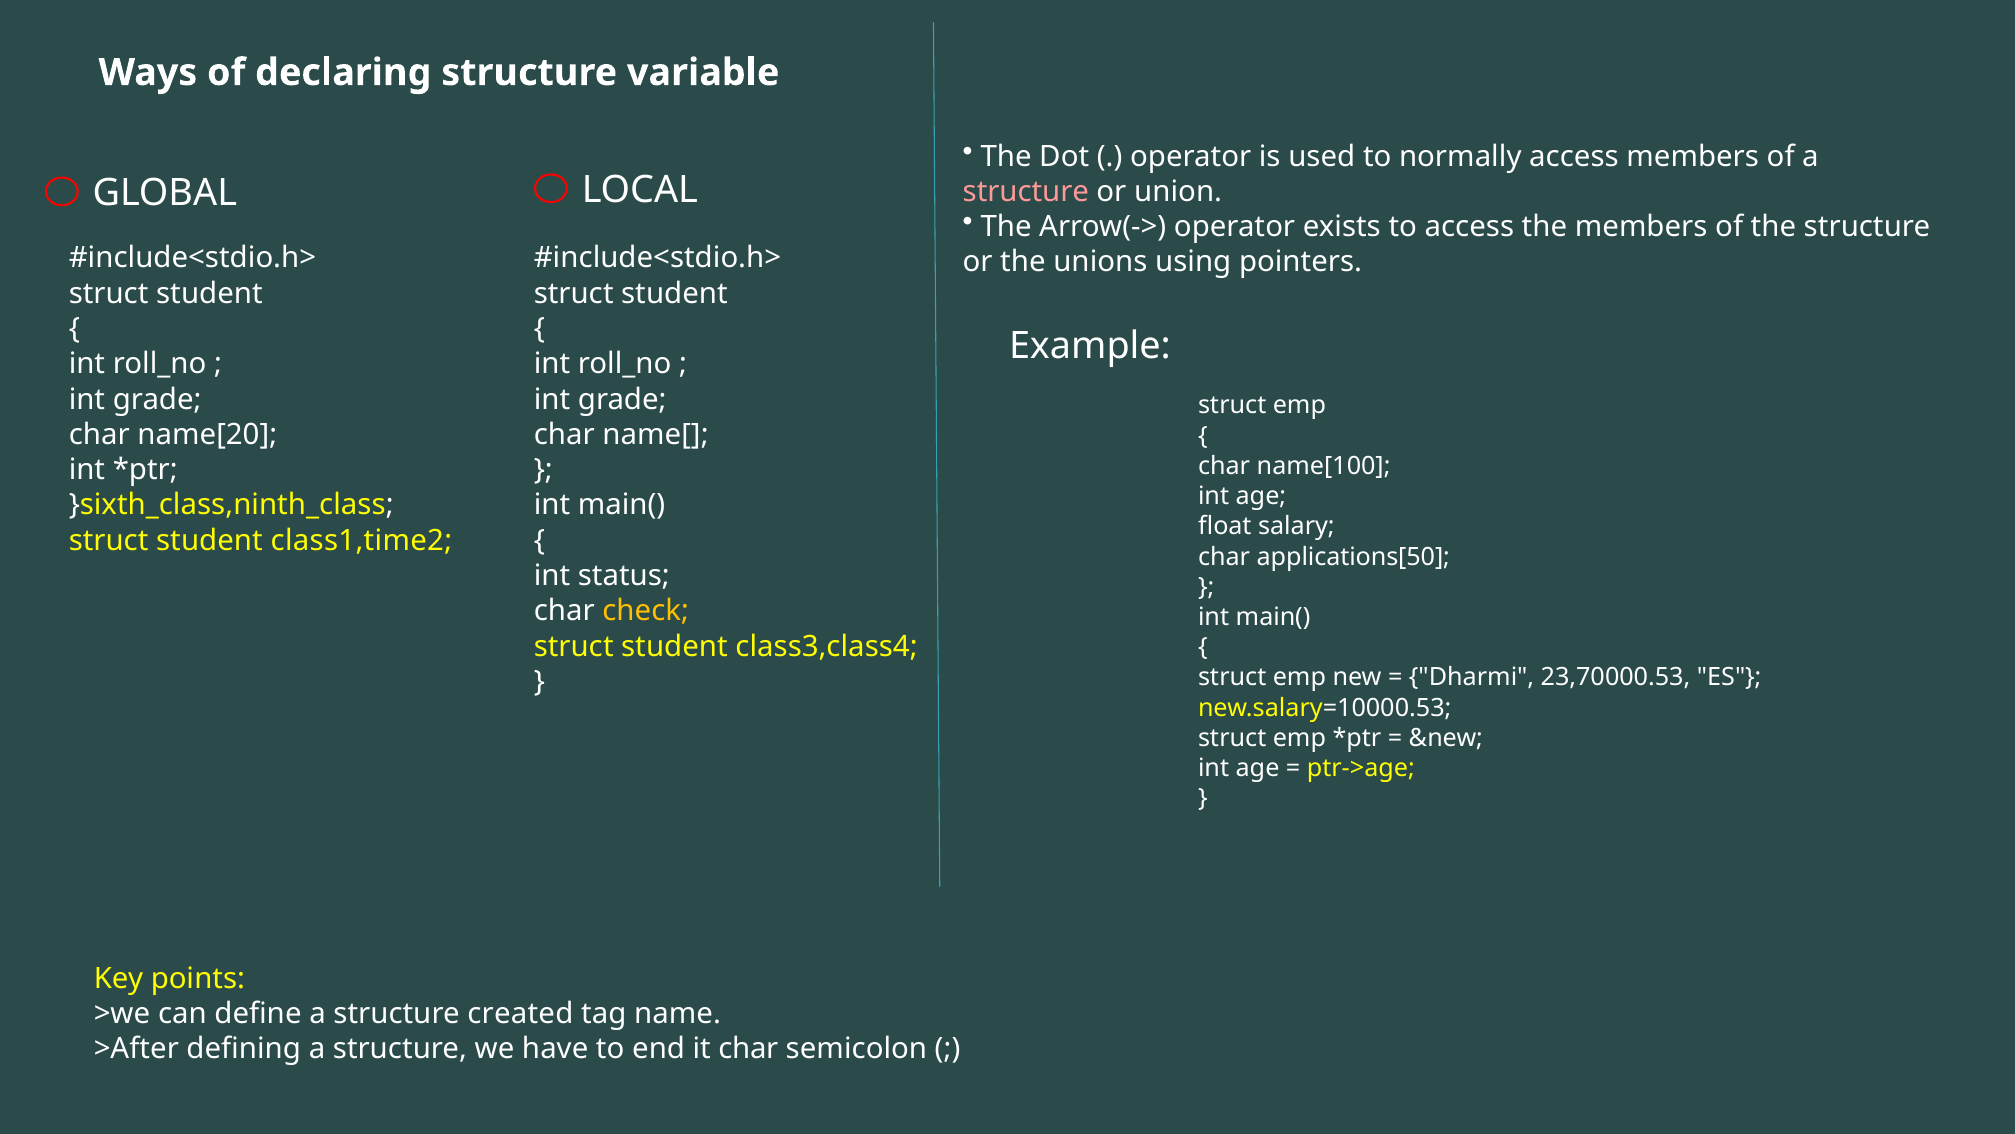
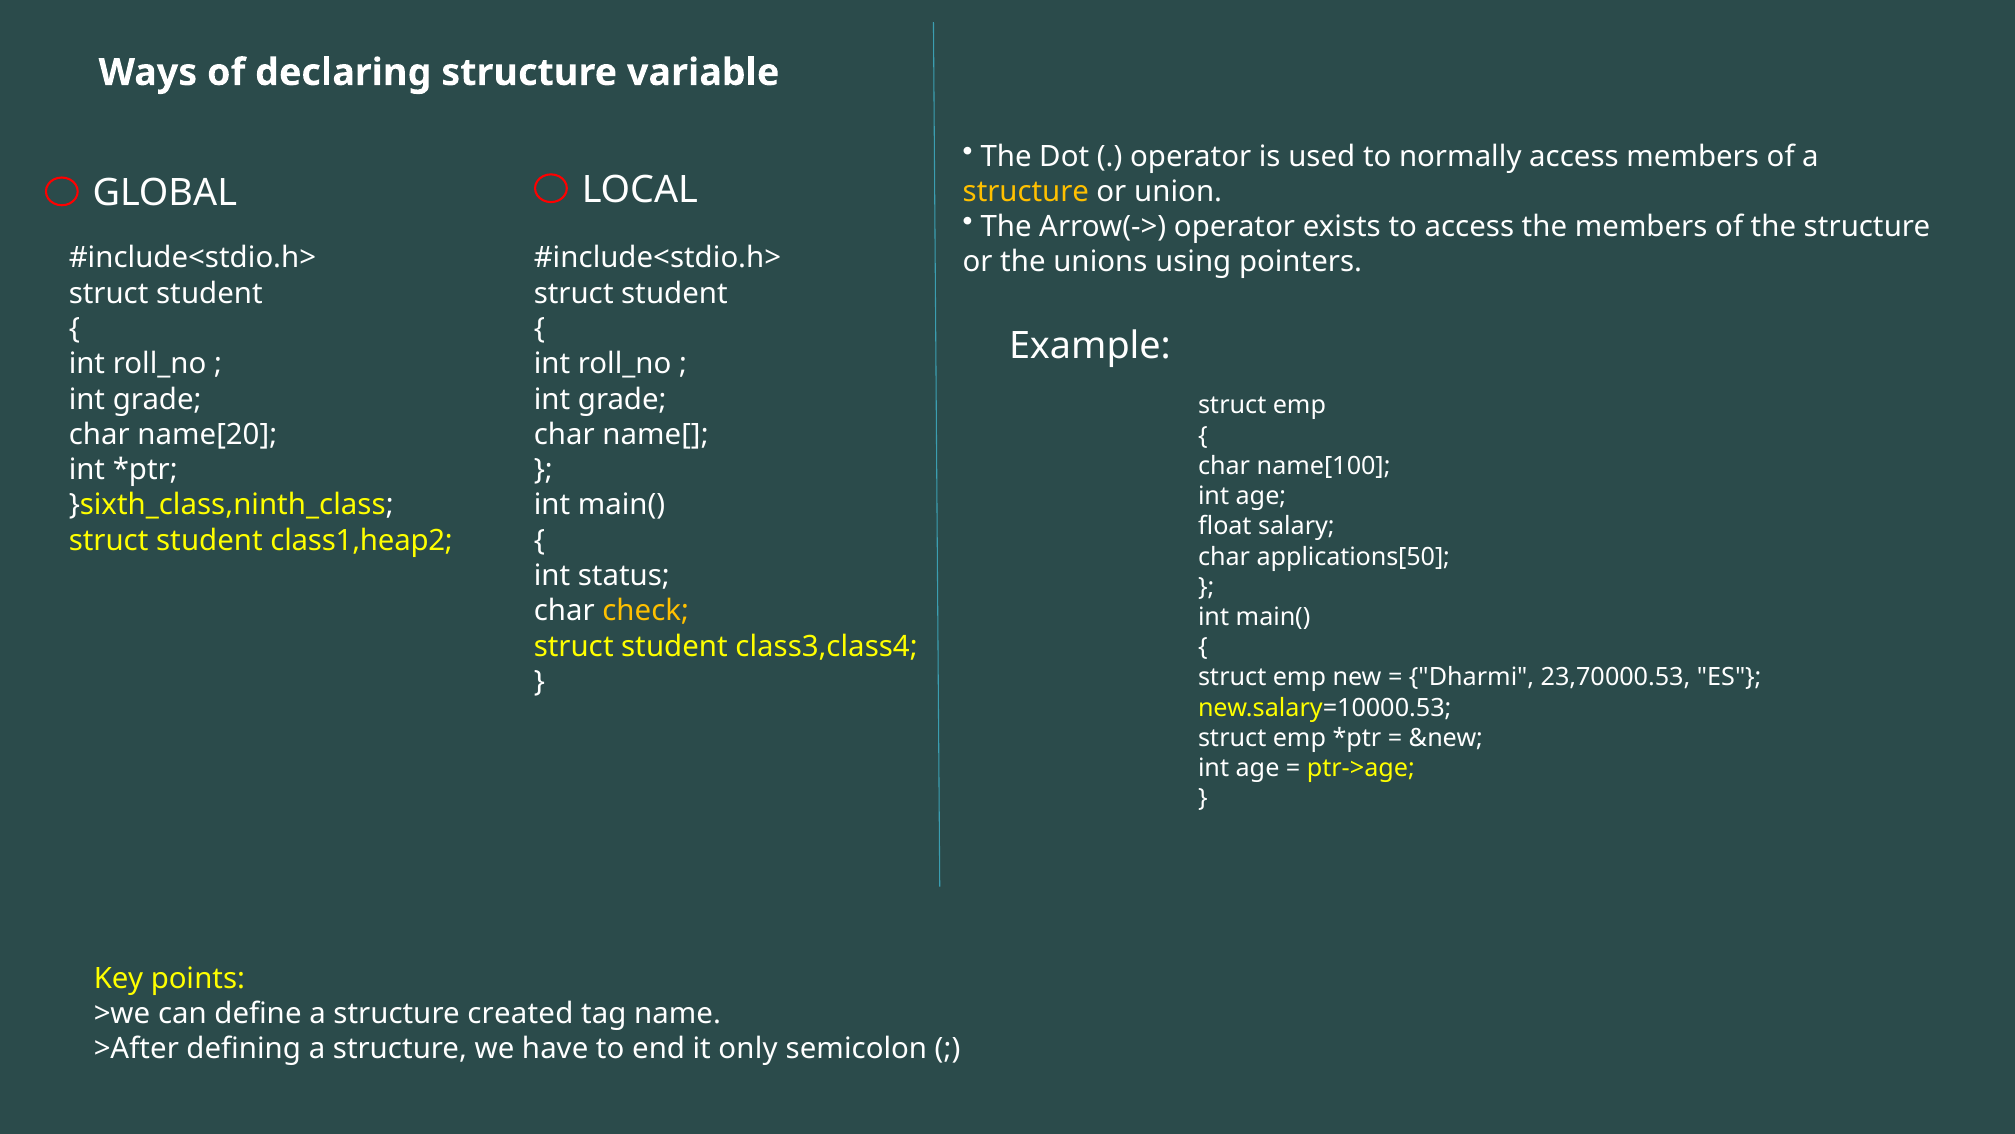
structure colour: pink -> yellow (1026, 192)
class1,time2: class1,time2 -> class1,heap2 (362, 540)
it char: char -> only (748, 1049)
